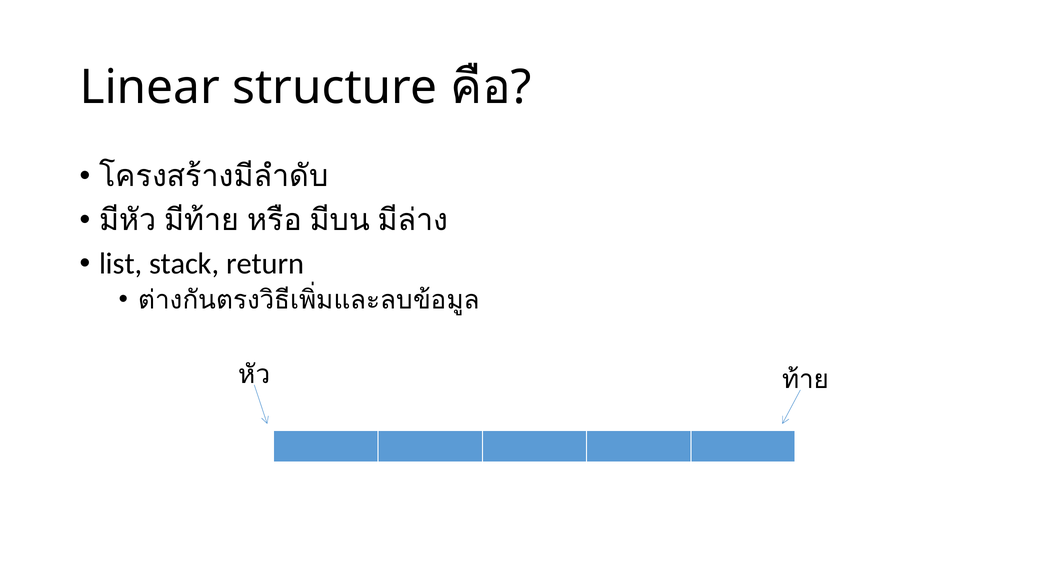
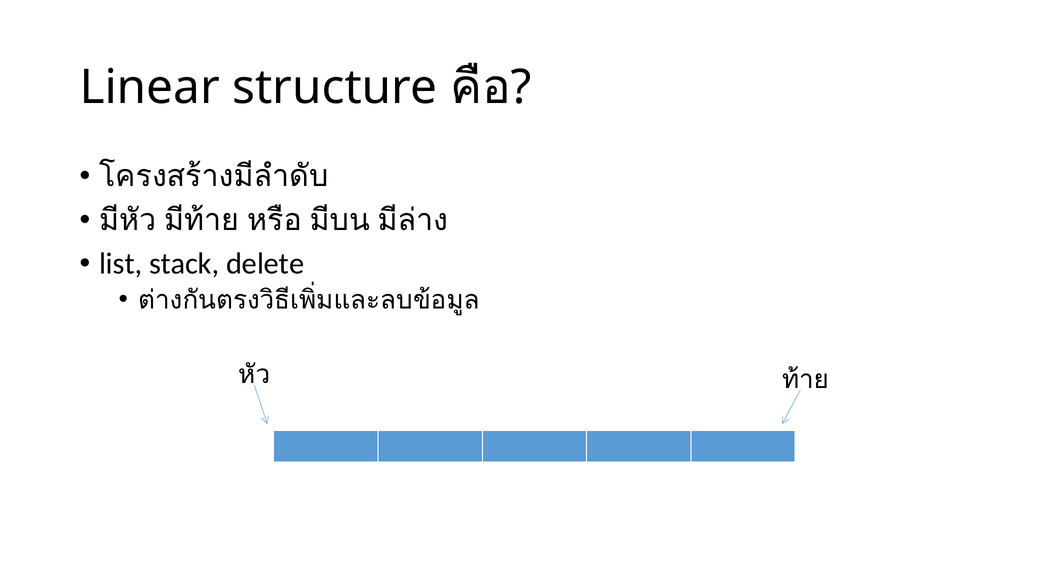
return: return -> delete (265, 264)
